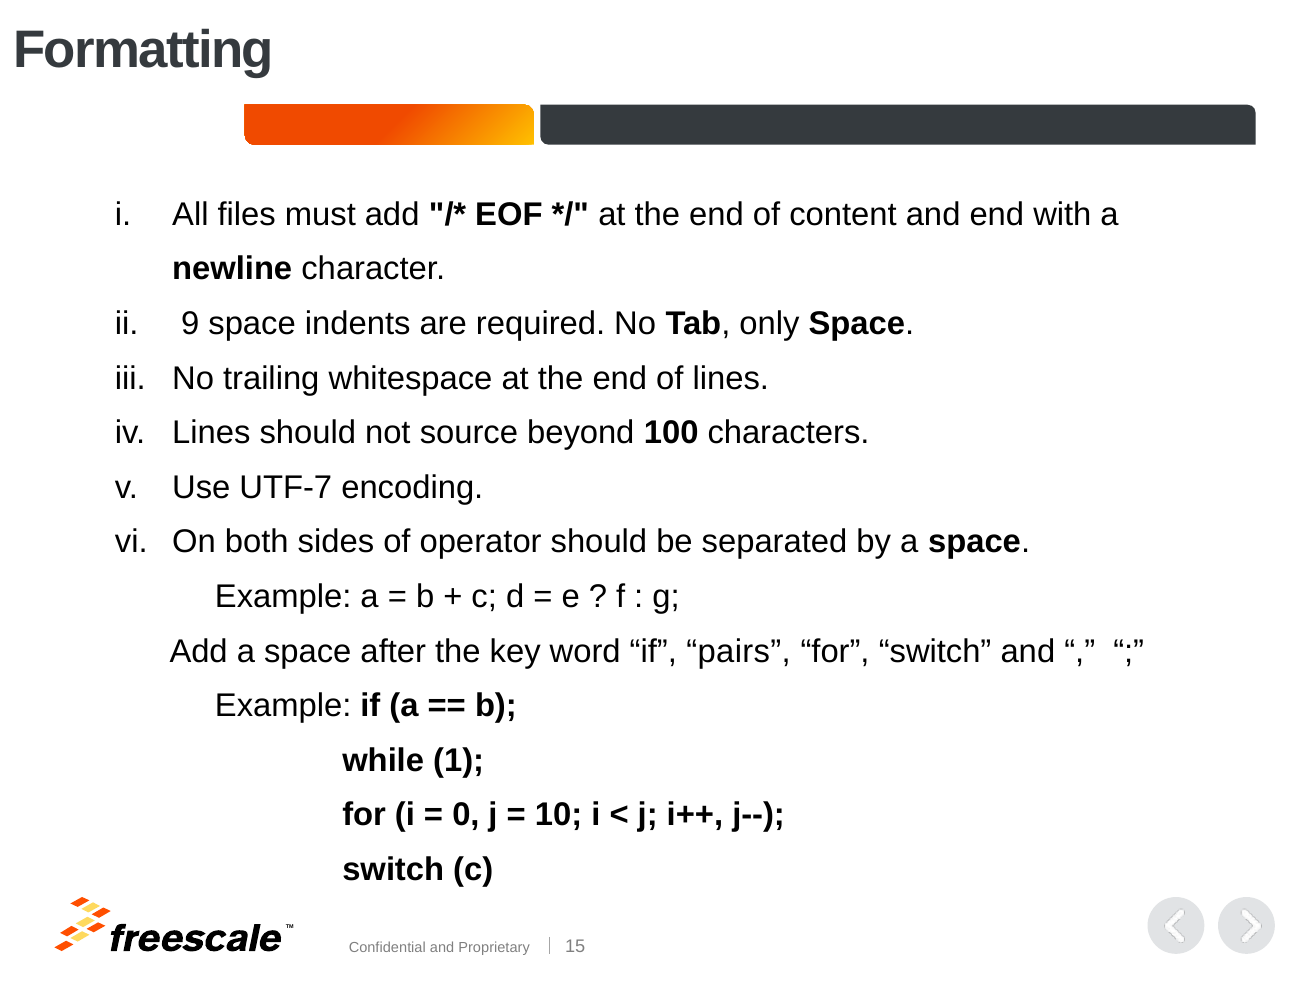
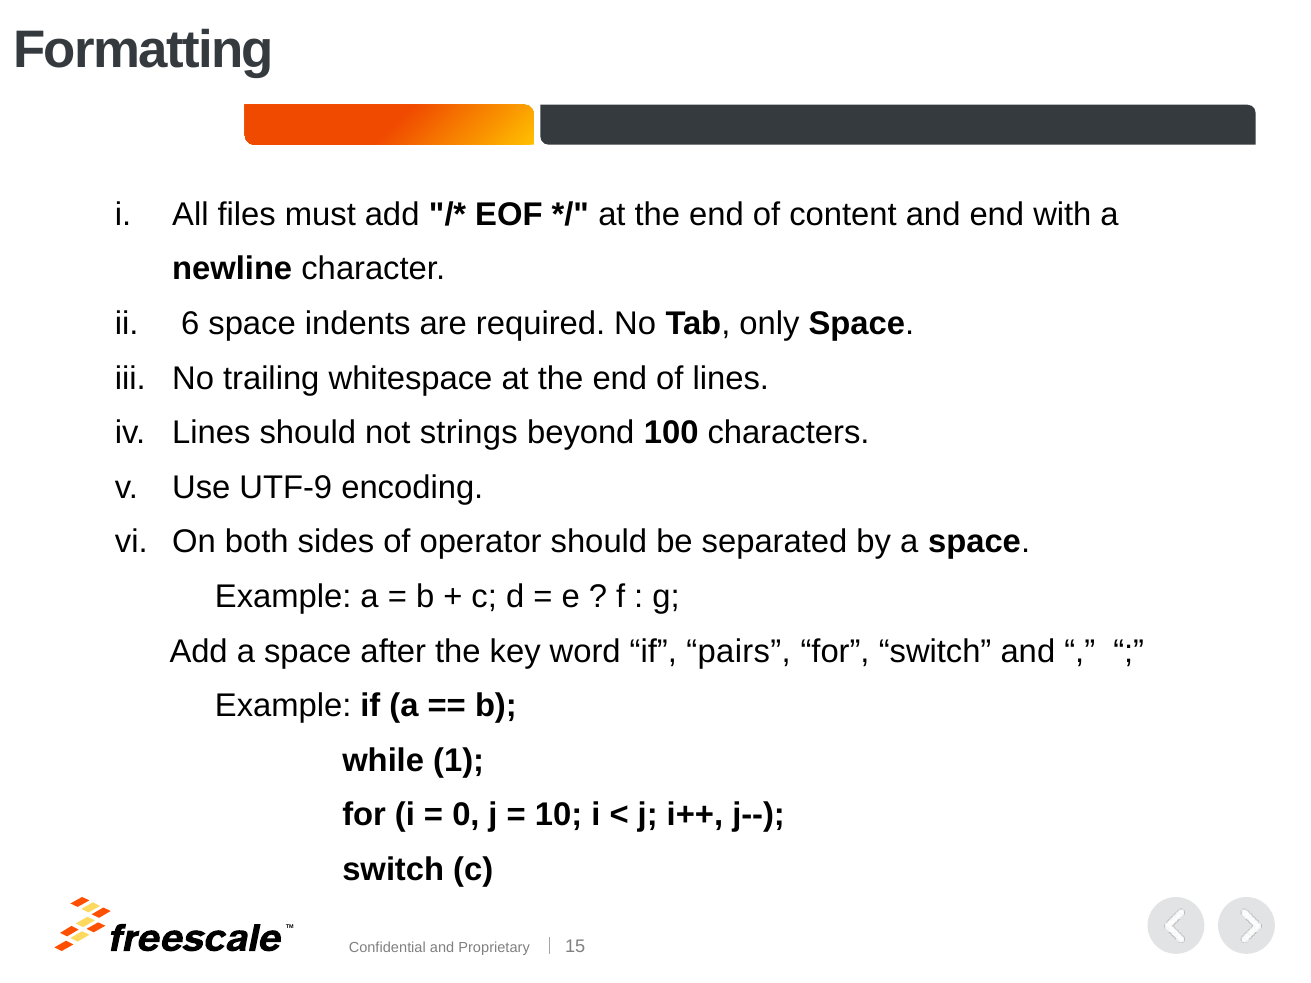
9: 9 -> 6 (190, 324)
source: source -> strings (469, 433)
UTF-7: UTF-7 -> UTF-9 (286, 488)
